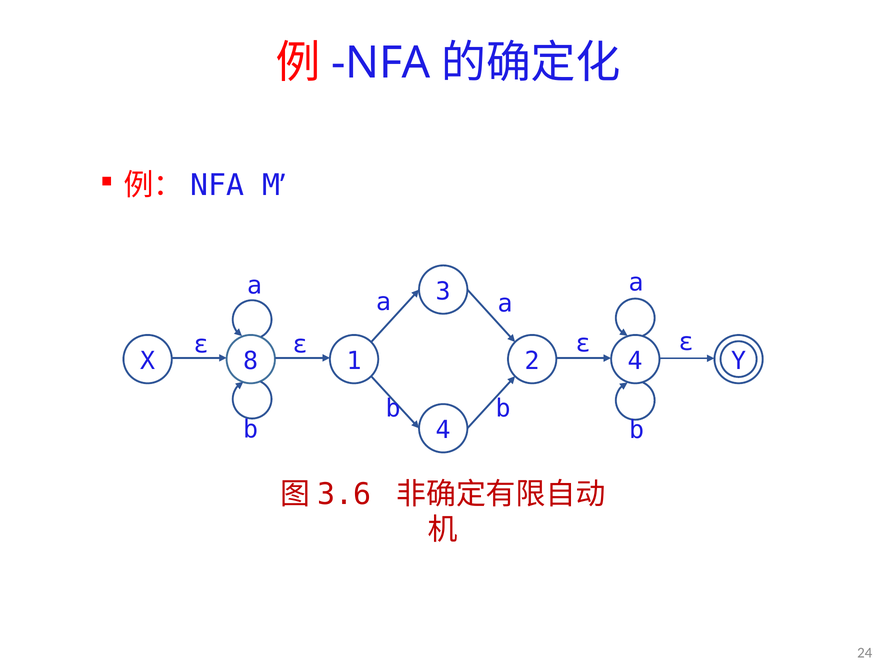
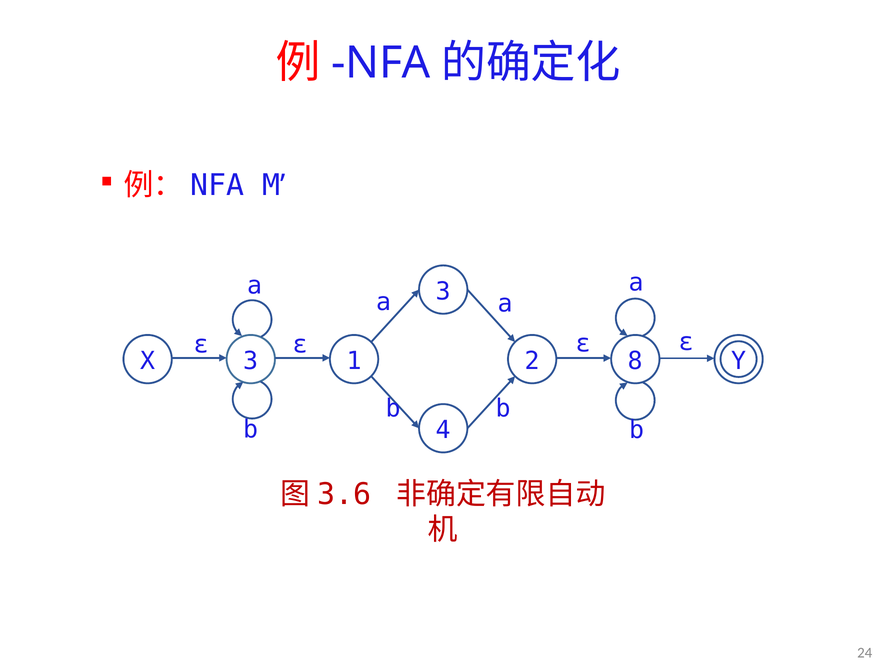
X 8: 8 -> 3 (251, 361)
2 4: 4 -> 8 (635, 361)
